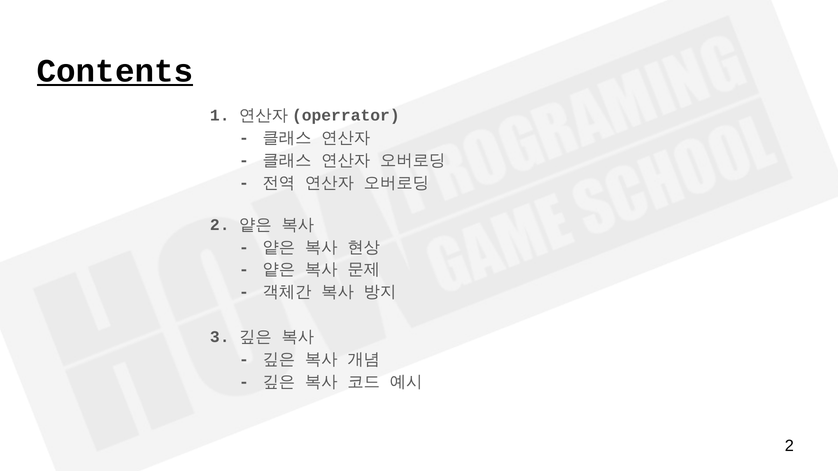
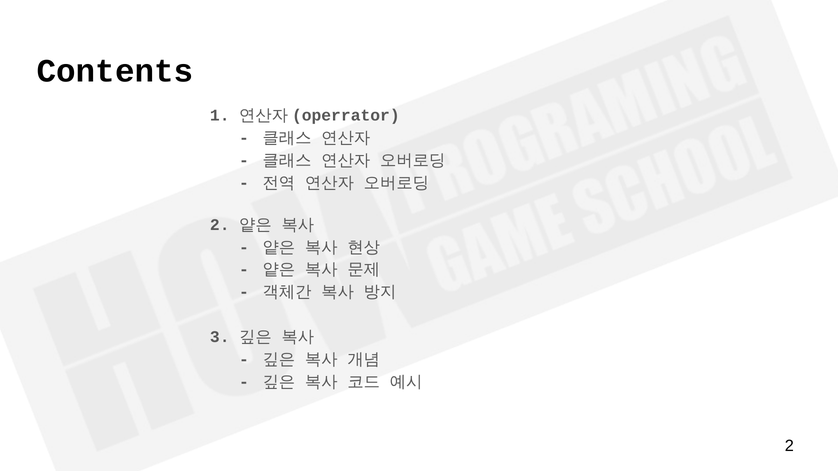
Contents underline: present -> none (115, 71)
